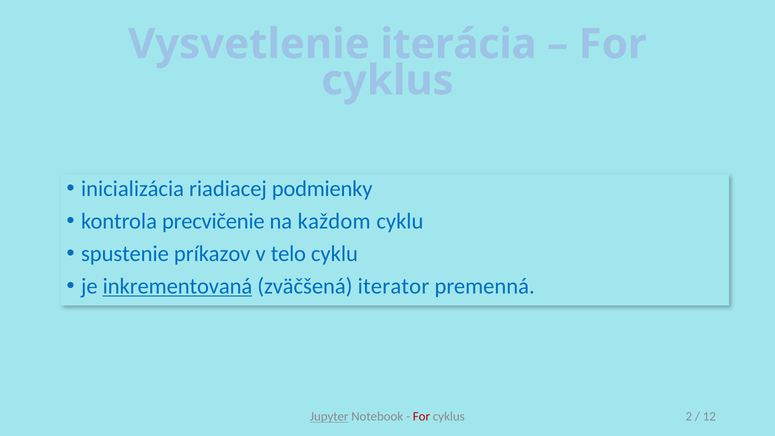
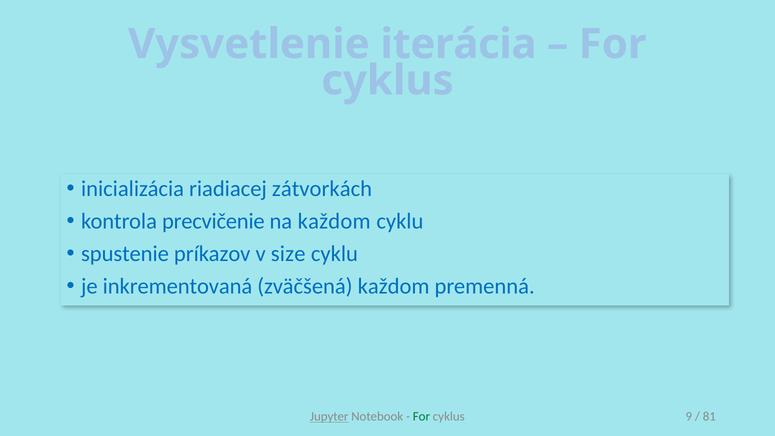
podmienky: podmienky -> zátvorkách (322, 189)
telo: telo -> size (288, 254)
inkrementovaná underline: present -> none (178, 286)
zväčšená iterator: iterator -> každom (394, 286)
For colour: red -> green (421, 417)
2: 2 -> 9 (689, 416)
12: 12 -> 81 (709, 416)
